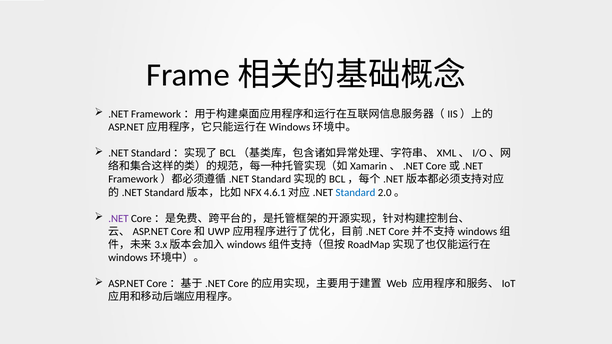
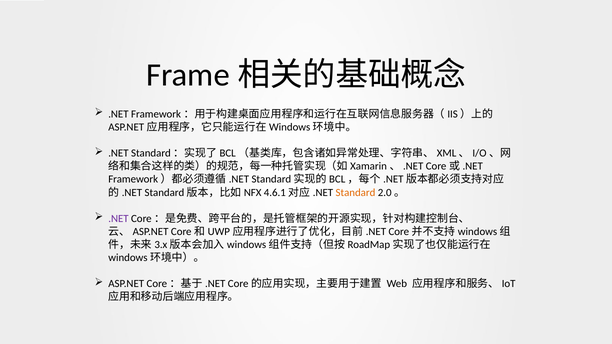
Standard colour: blue -> orange (355, 193)
